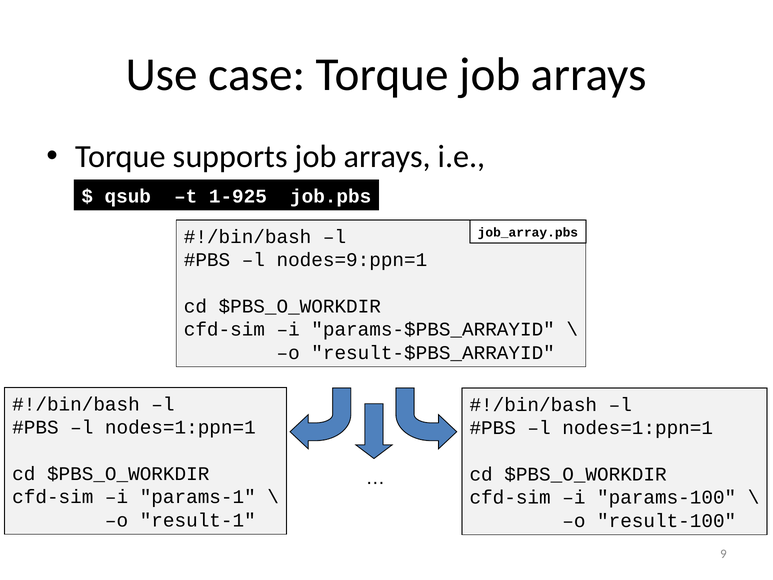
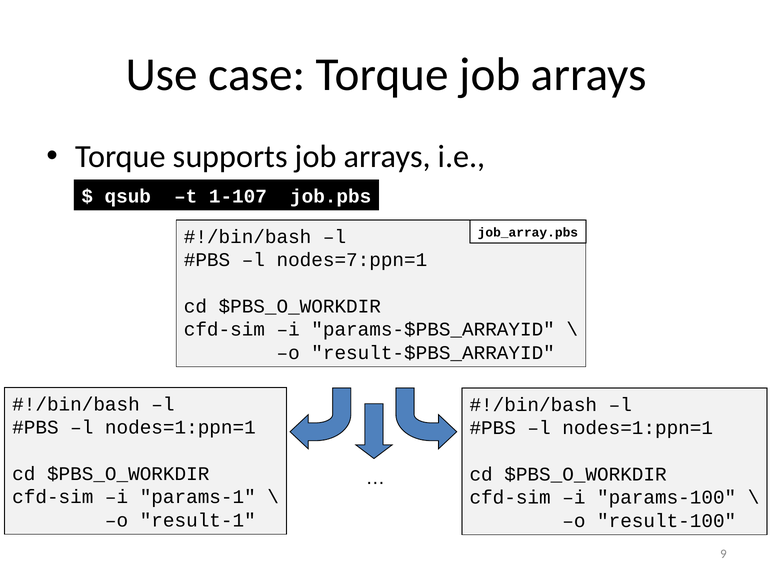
1-925: 1-925 -> 1-107 (238, 196)
nodes=9:ppn=1: nodes=9:ppn=1 -> nodes=7:ppn=1 (352, 260)
